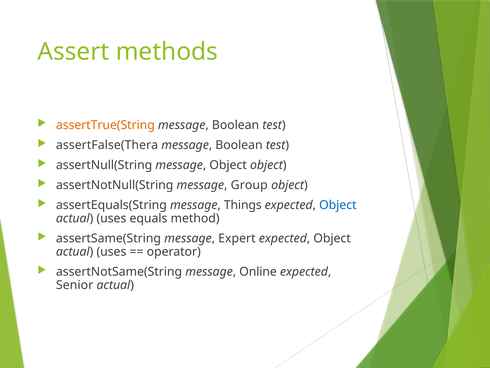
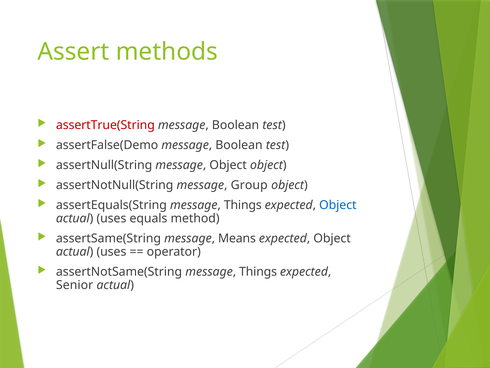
assertTrue(String colour: orange -> red (105, 125)
assertFalse(Thera: assertFalse(Thera -> assertFalse(Demo (107, 145)
Expert: Expert -> Means (237, 238)
assertNotSame(String message Online: Online -> Things (258, 272)
